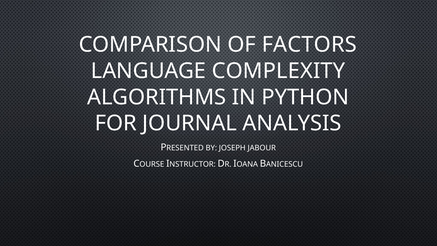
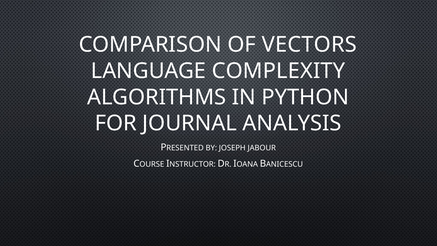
FACTORS: FACTORS -> VECTORS (309, 45)
